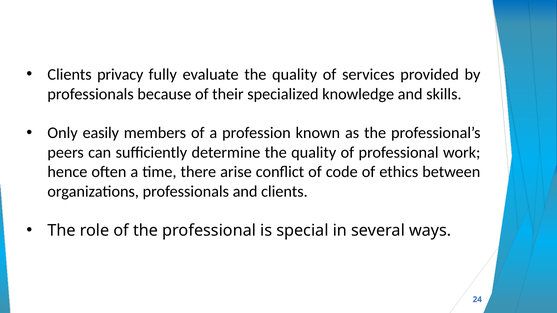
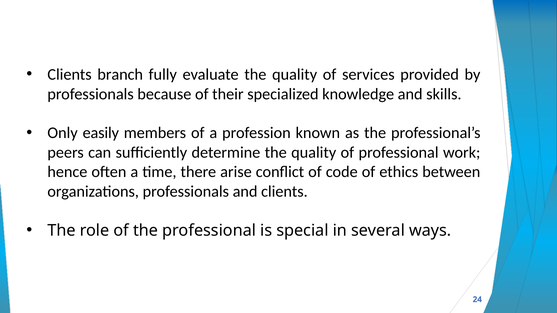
privacy: privacy -> branch (120, 75)
